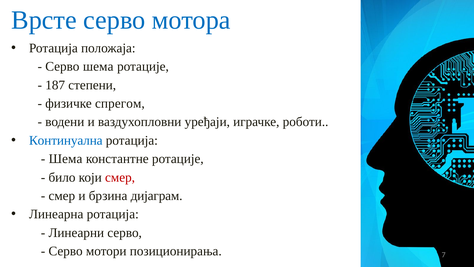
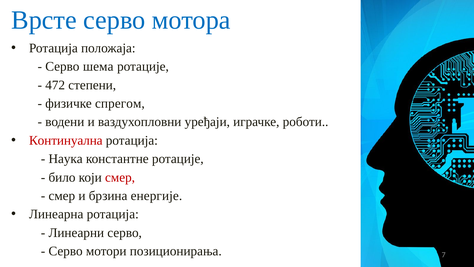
187: 187 -> 472 (55, 85)
Континуална colour: blue -> red (66, 140)
Шема: Шема -> Наука (66, 159)
дијаграм: дијаграм -> енергије (156, 196)
